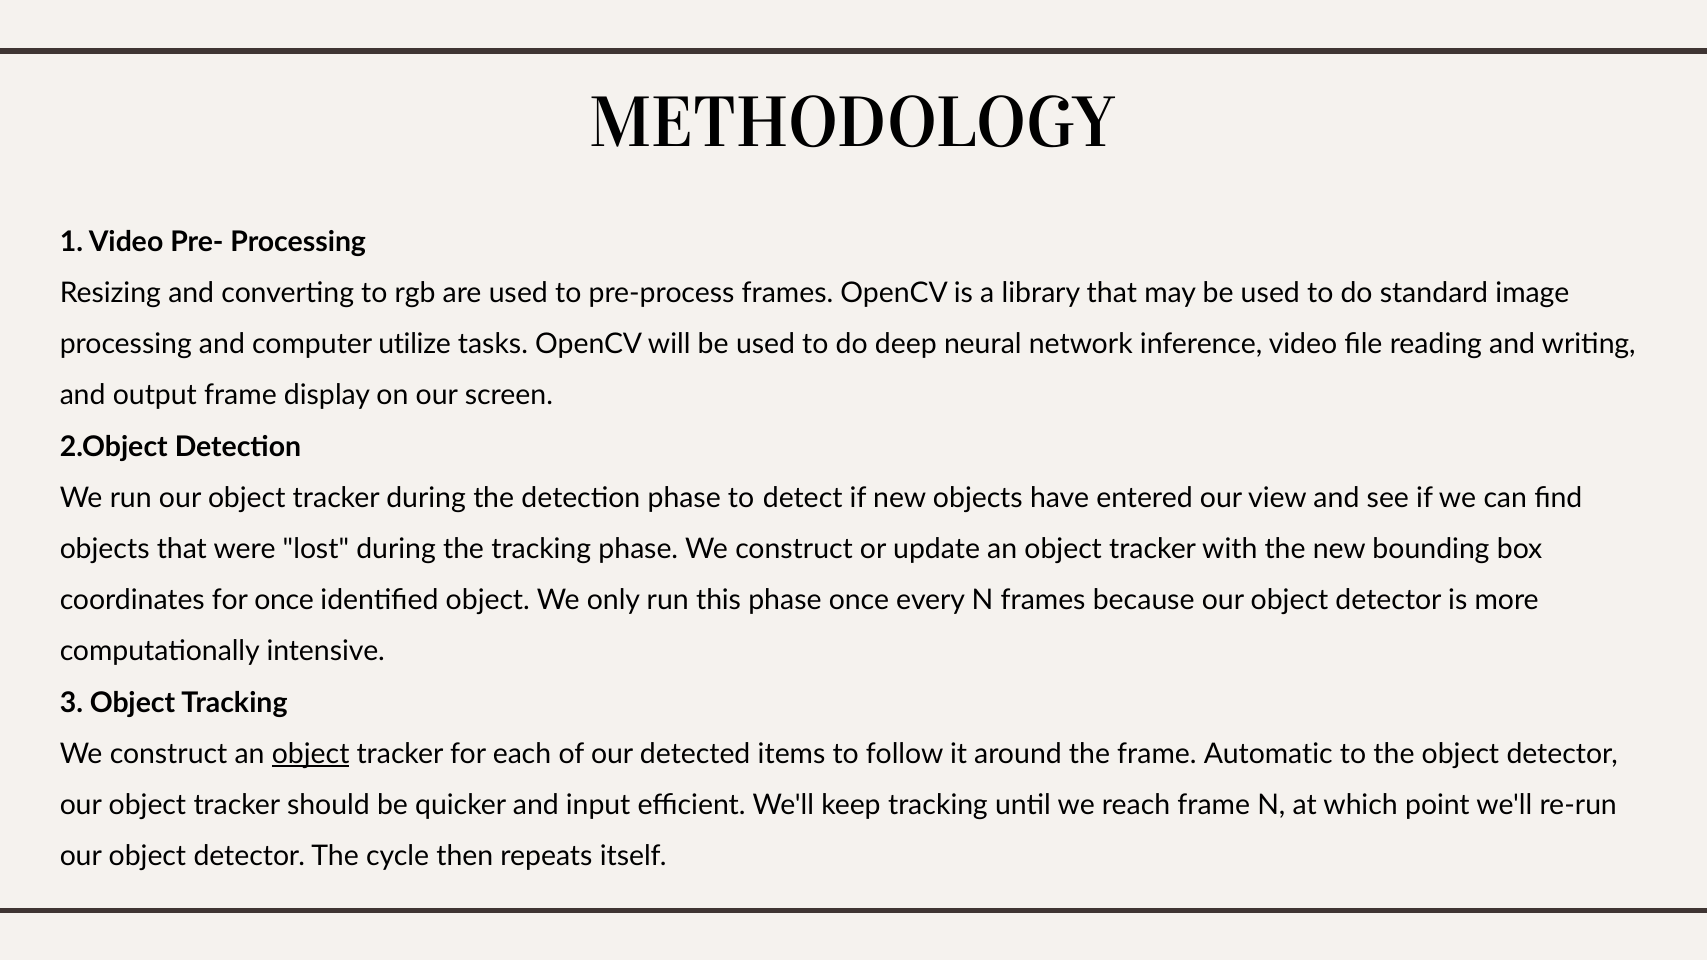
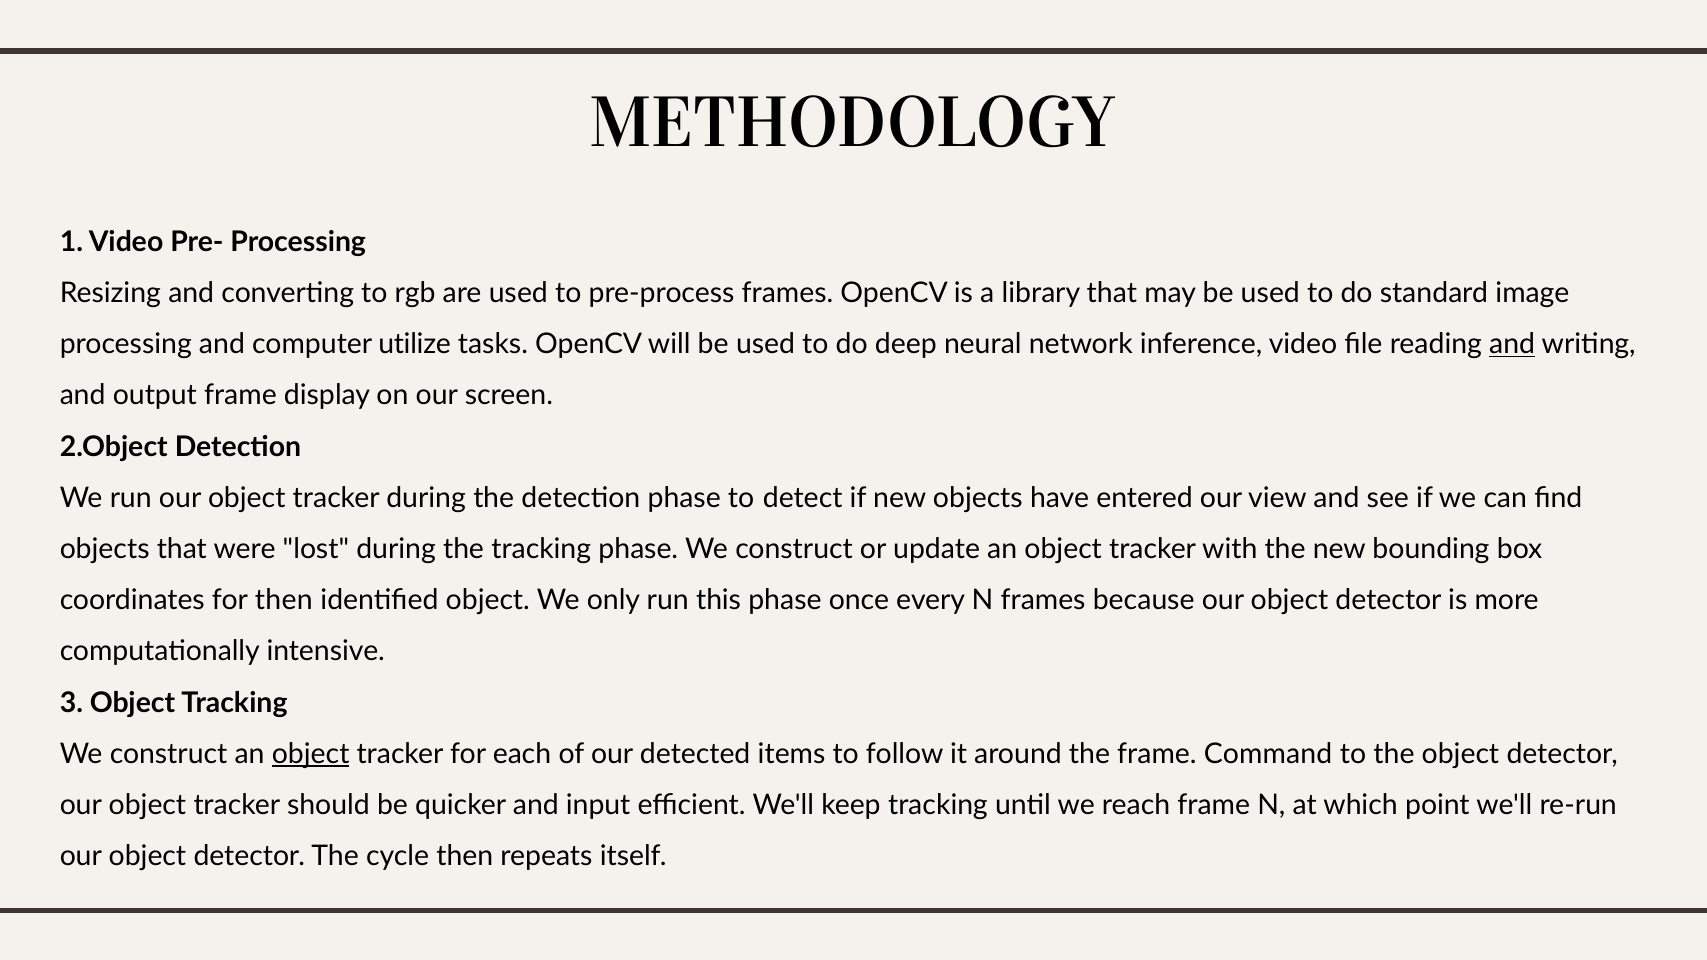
and underline: none -> present (1512, 344)
for once: once -> then (284, 600)
Automatic: Automatic -> Command (1268, 754)
